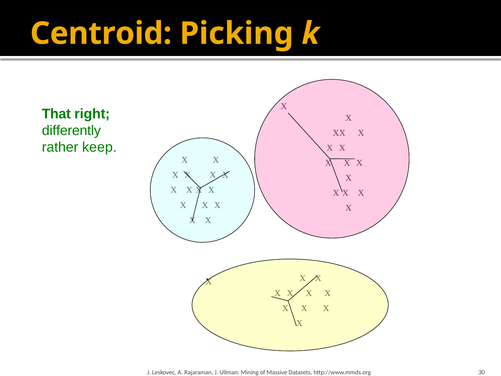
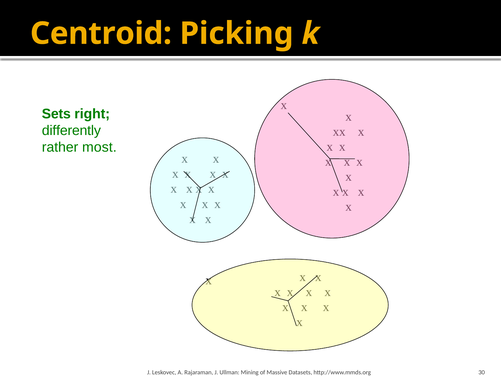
That: That -> Sets (56, 114)
keep: keep -> most (99, 147)
